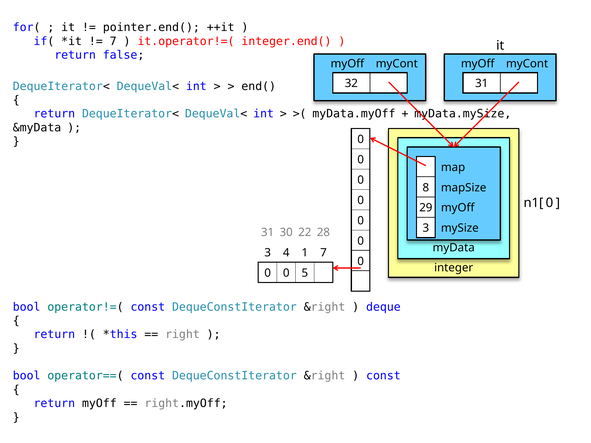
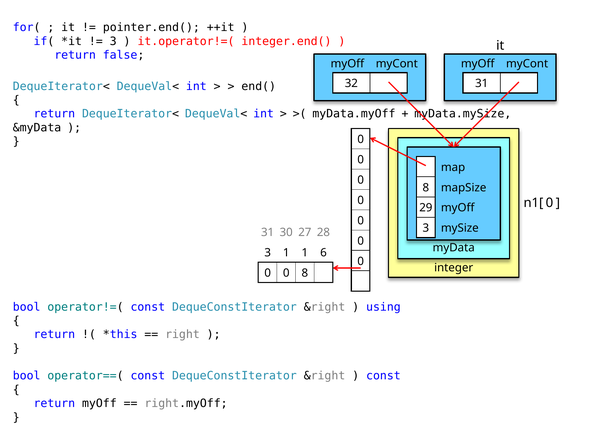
7: 7 -> 3 (113, 41)
22: 22 -> 27 (305, 232)
3 4: 4 -> 1 (286, 253)
1 7: 7 -> 6 (323, 253)
0 5: 5 -> 8 (305, 273)
deque: deque -> using (383, 307)
